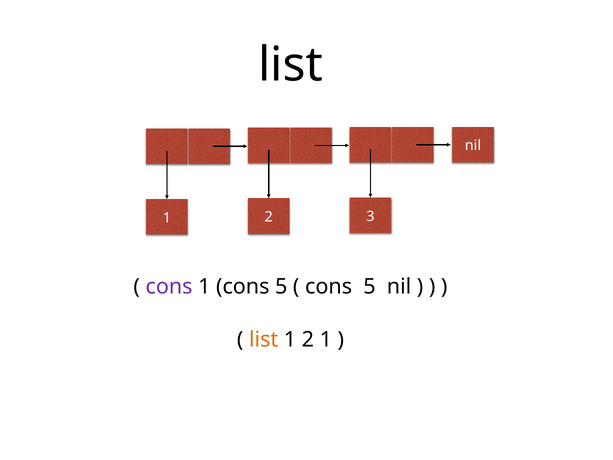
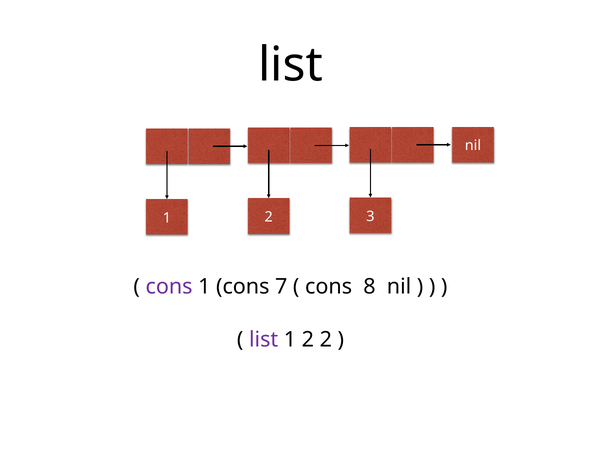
1 cons 5: 5 -> 7 (281, 286)
5: 5 -> 8 (369, 286)
list colour: orange -> purple (264, 339)
1 2 1: 1 -> 2 (326, 339)
